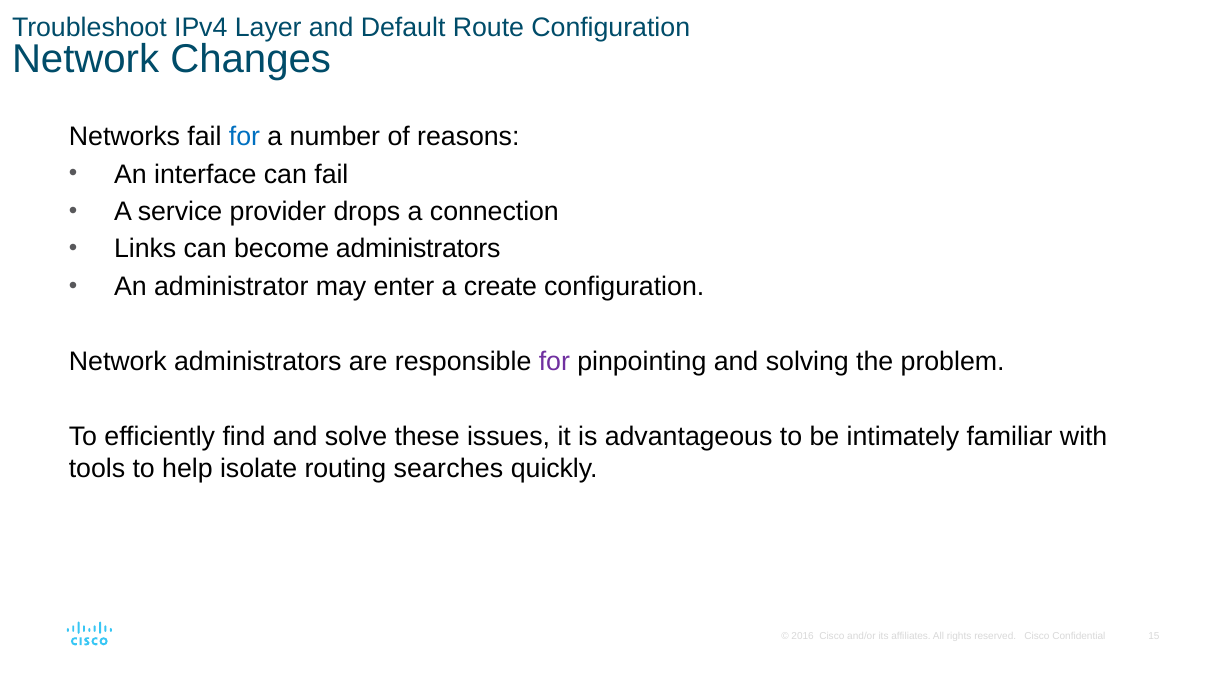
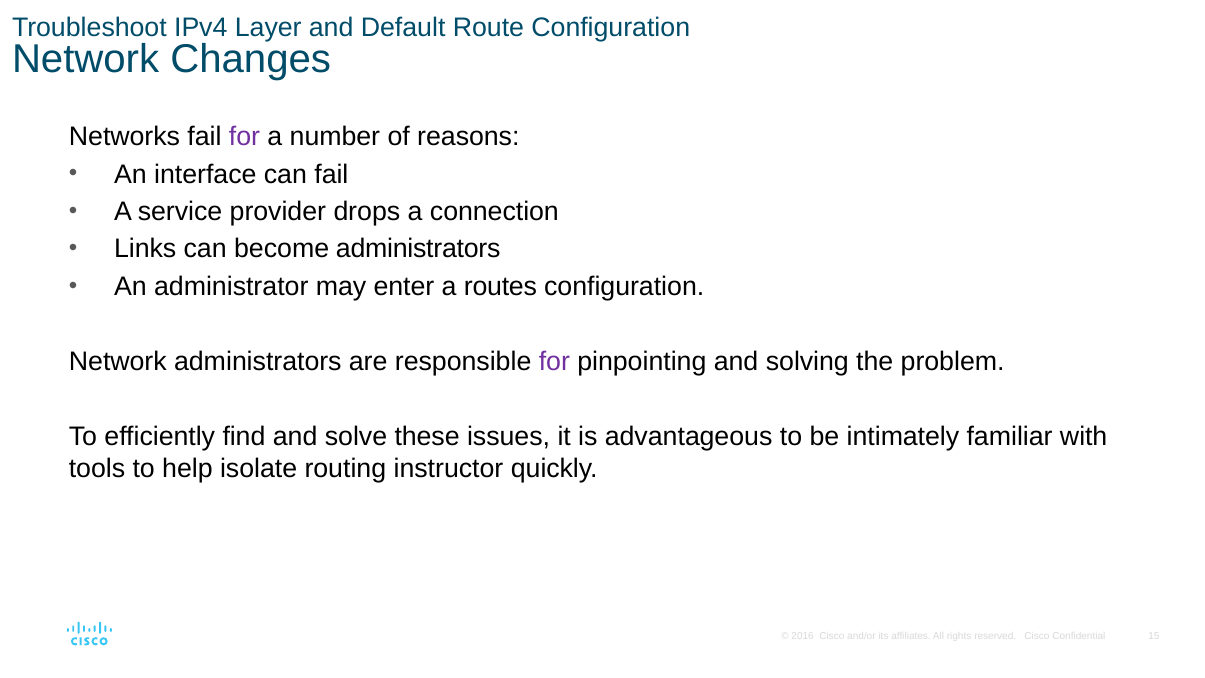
for colour: blue -> purple (244, 137)
create: create -> routes (500, 287)
searches: searches -> instructor (448, 469)
